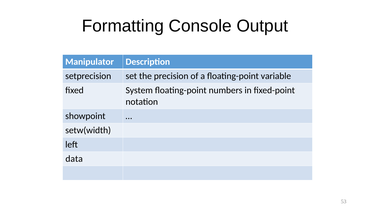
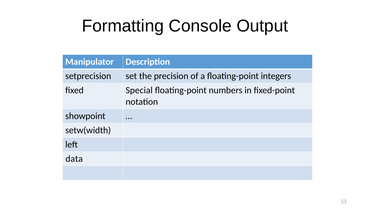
variable: variable -> integers (276, 76)
System: System -> Special (139, 90)
